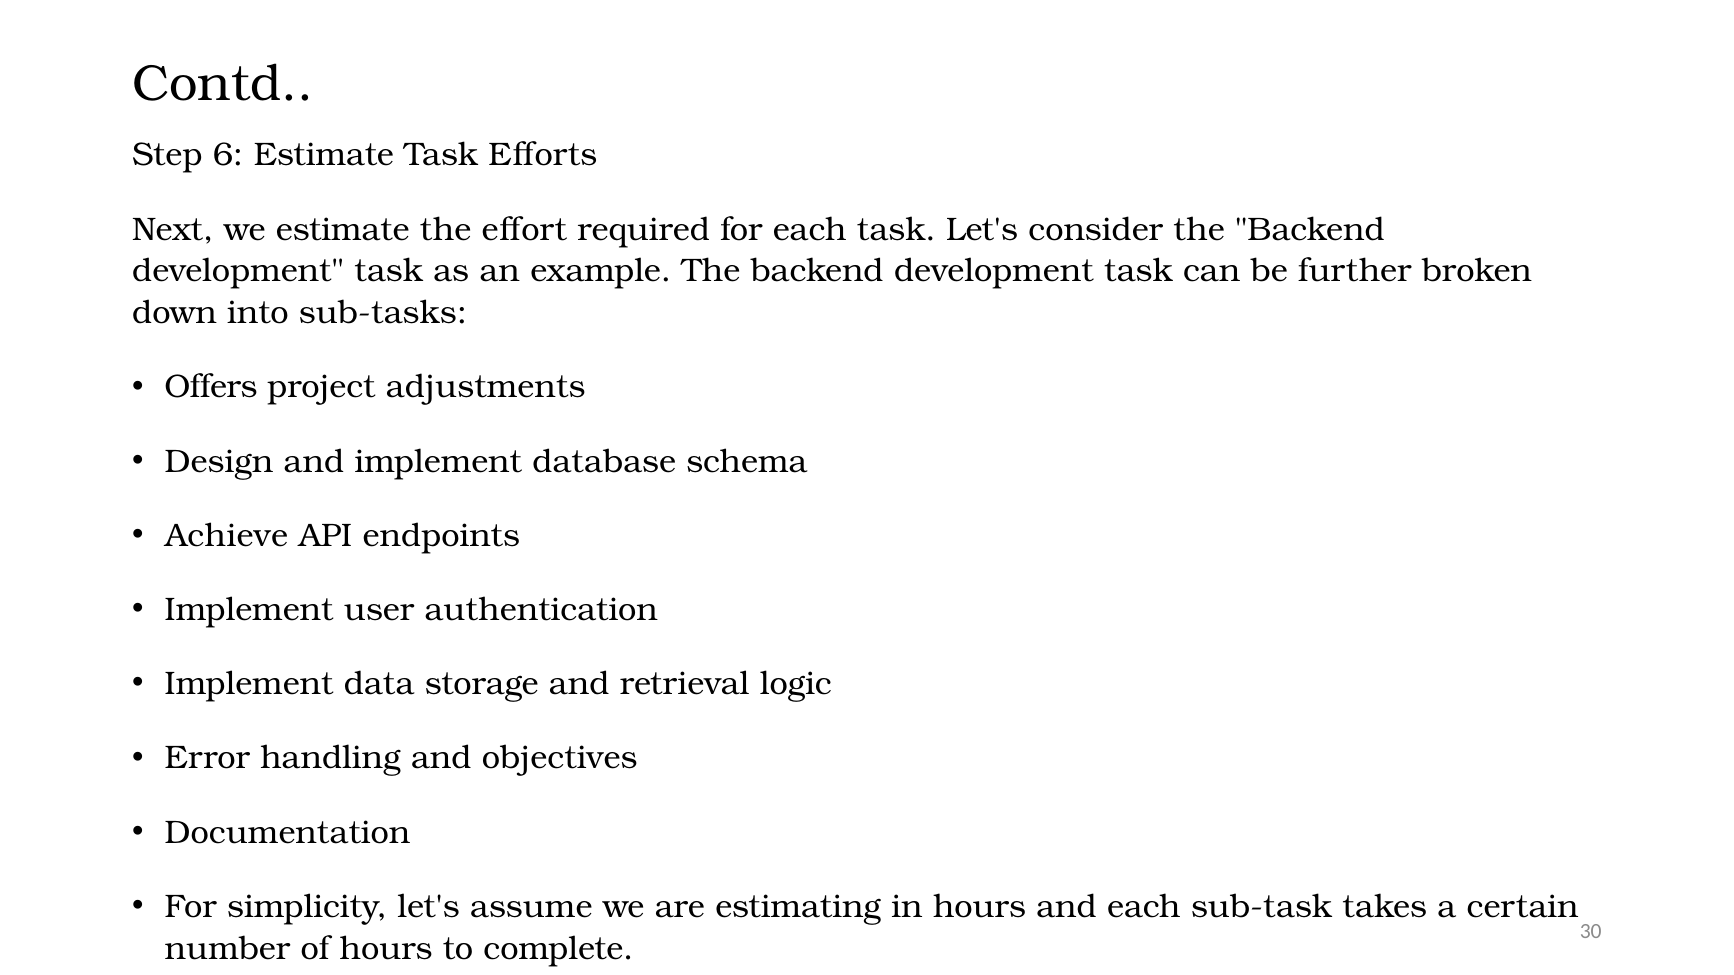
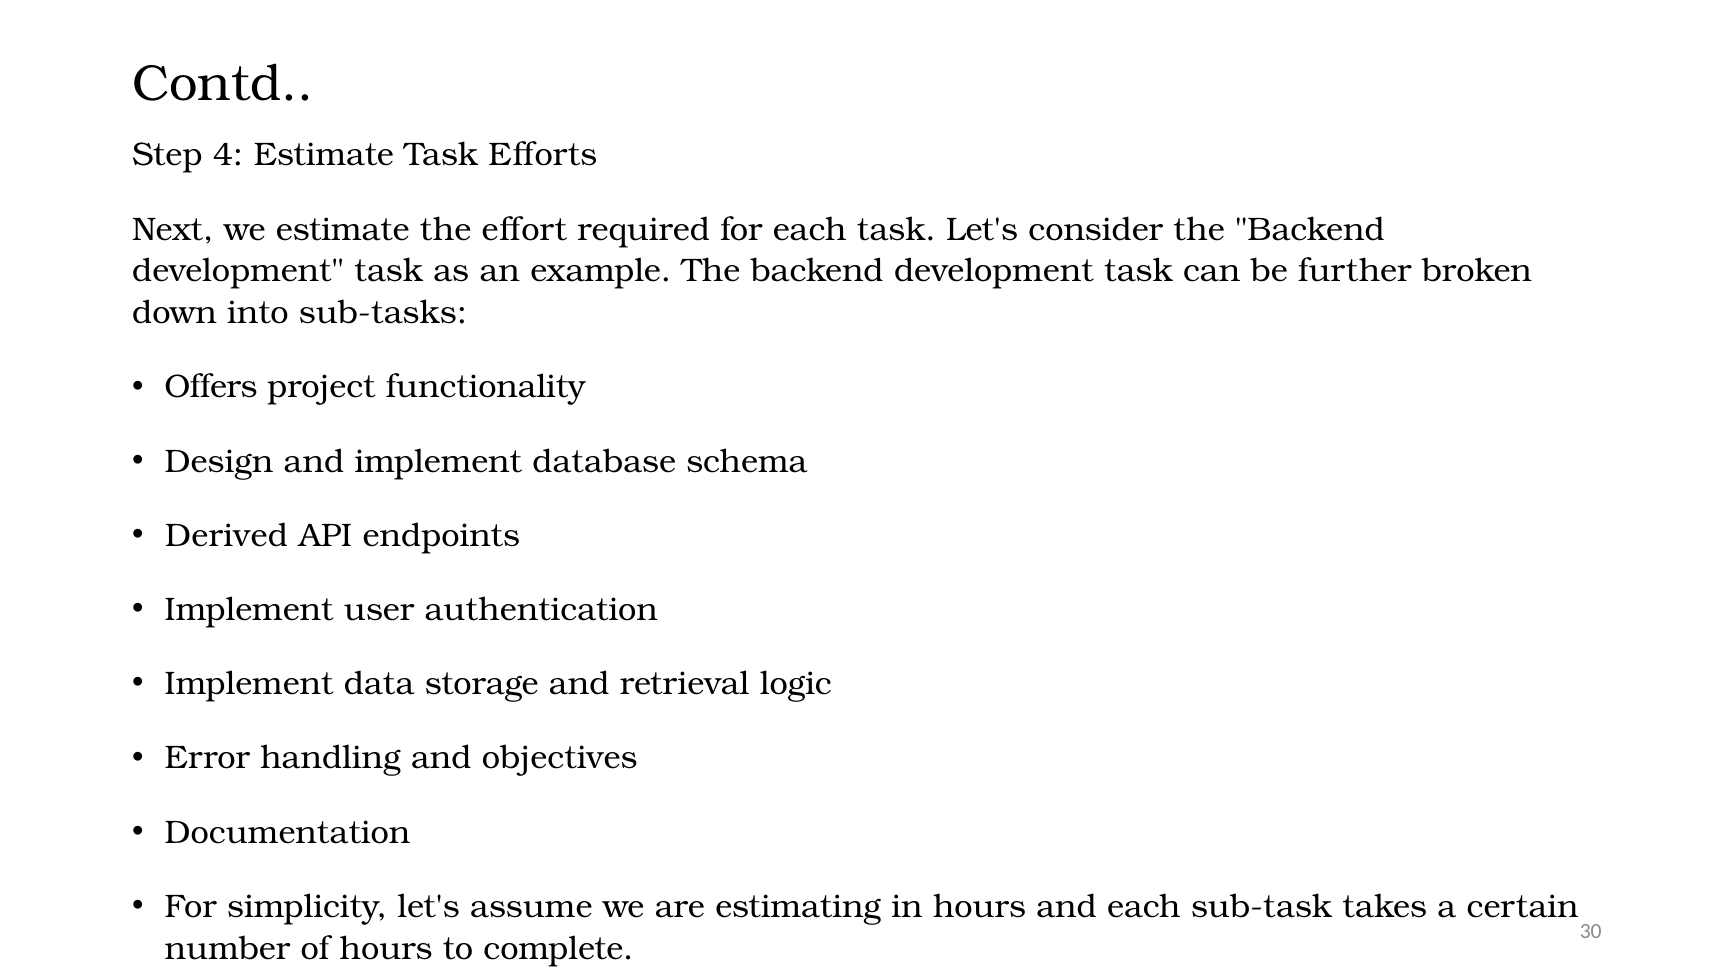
6: 6 -> 4 (228, 155)
adjustments: adjustments -> functionality (486, 387)
Achieve: Achieve -> Derived (227, 536)
